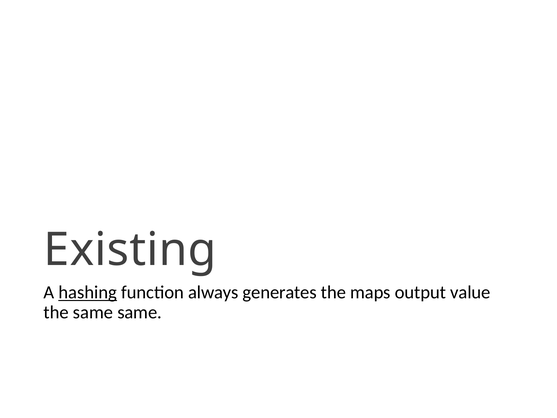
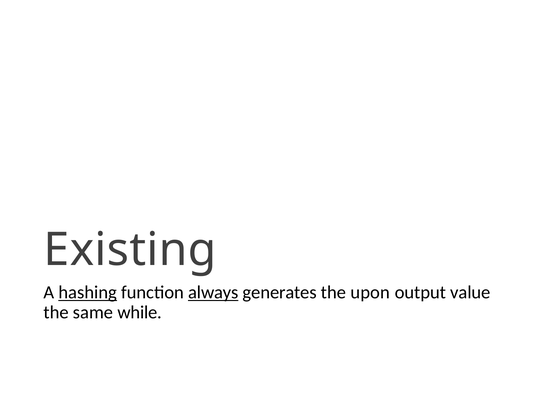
always underline: none -> present (213, 292)
maps: maps -> upon (370, 292)
same same: same -> while (140, 312)
